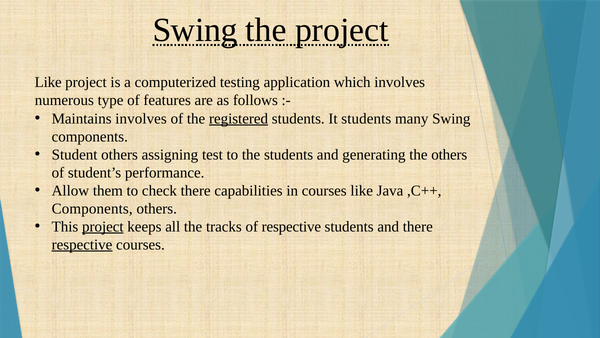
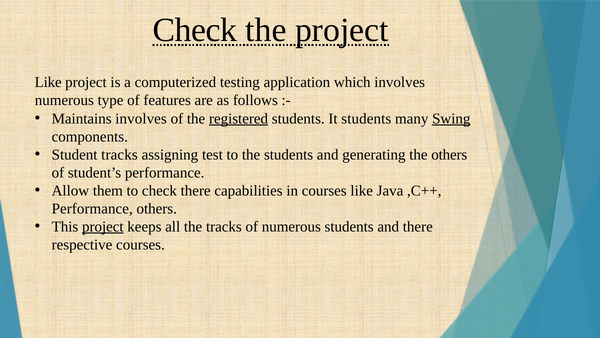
Swing: Swing -> Check (195, 30)
Swing underline: none -> present (451, 118)
Student others: others -> tracks (119, 154)
Components: Components -> Performance (92, 208)
of respective: respective -> numerous (291, 226)
respective underline: present -> none (82, 244)
